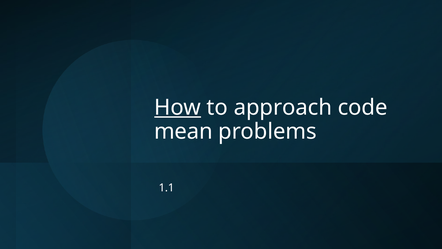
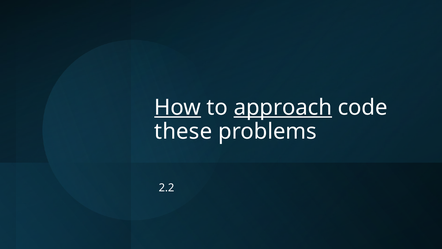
approach underline: none -> present (283, 107)
mean: mean -> these (183, 131)
1.1: 1.1 -> 2.2 (166, 187)
